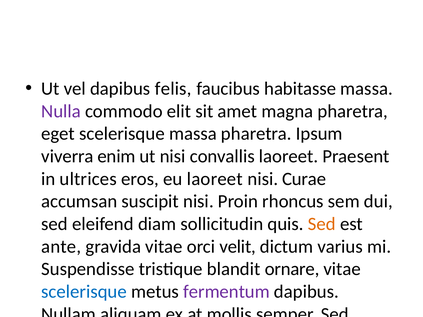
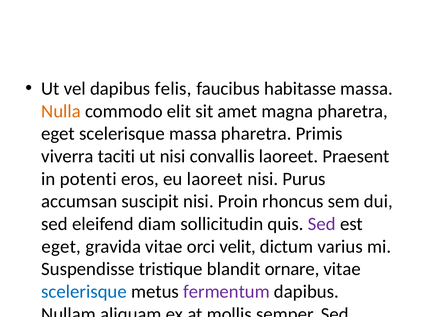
Nulla colour: purple -> orange (61, 111)
pharetra Ipsum: Ipsum -> Primis (319, 134)
enim: enim -> taciti (116, 156)
in ultrices: ultrices -> potenti (88, 179)
Curae: Curae -> Purus (304, 179)
Sed colour: orange -> purple (322, 224)
ante: ante -> eget (61, 247)
